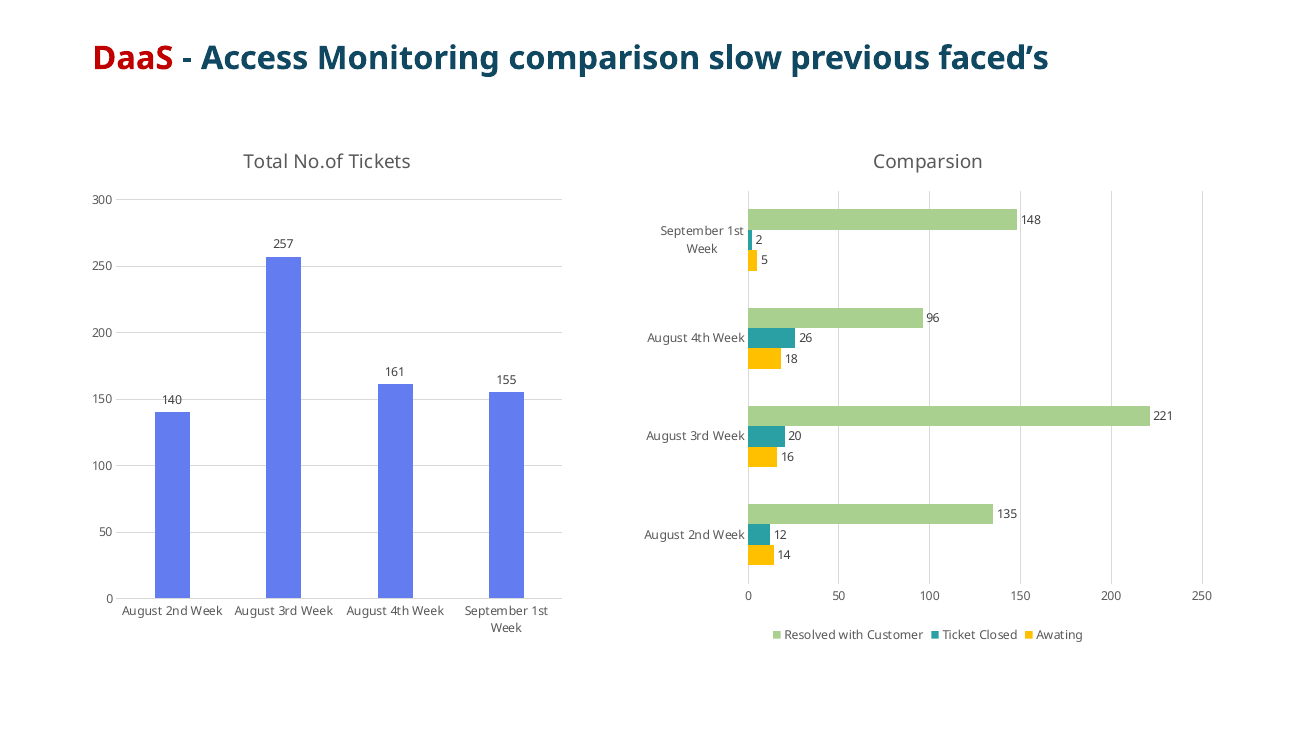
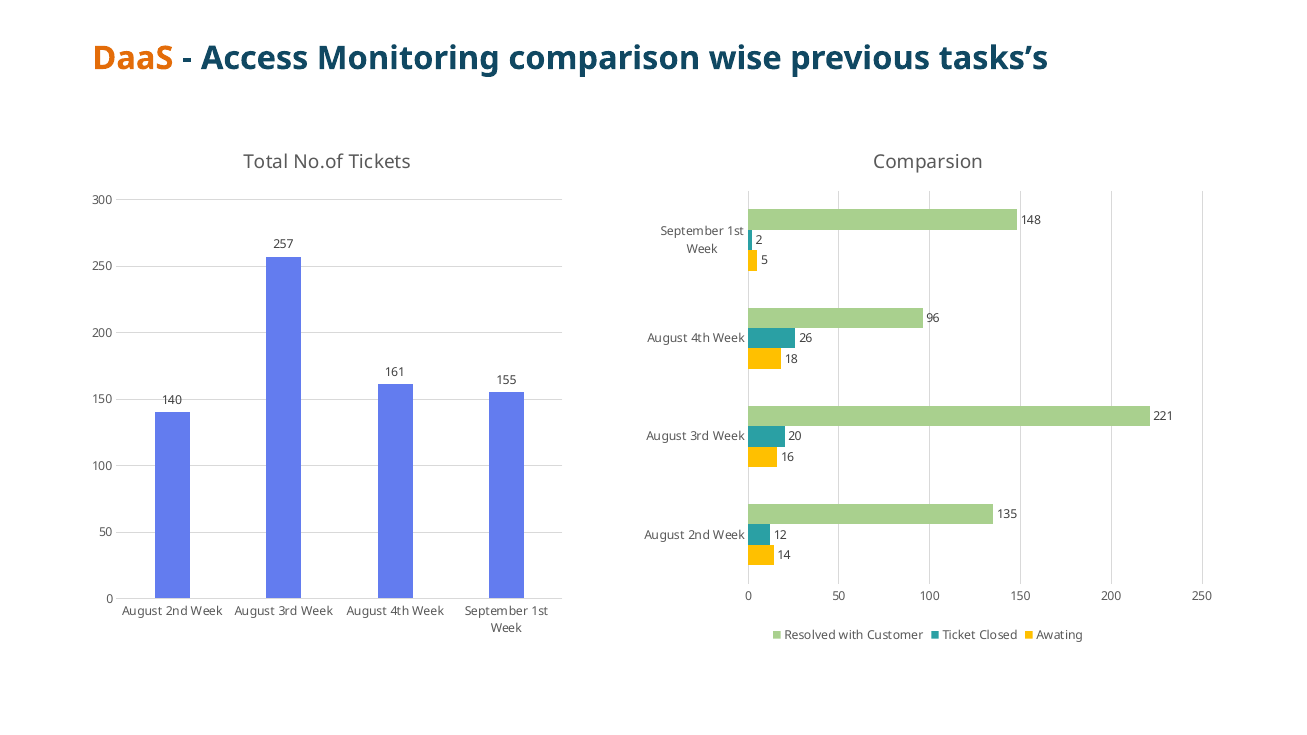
DaaS colour: red -> orange (133, 58)
slow: slow -> wise (745, 58)
faced’s: faced’s -> tasks’s (993, 58)
